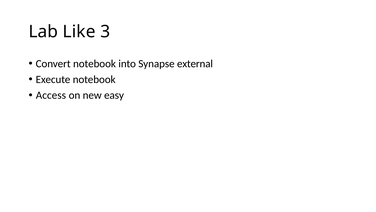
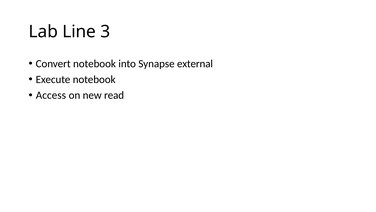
Like: Like -> Line (79, 32)
easy: easy -> read (114, 95)
